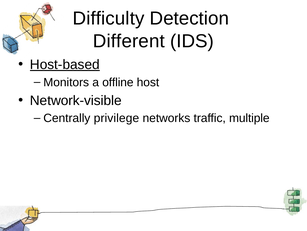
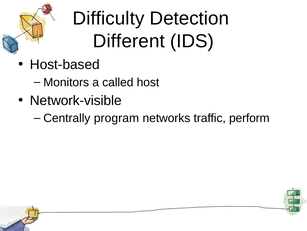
Host-based underline: present -> none (65, 64)
offline: offline -> called (118, 82)
privilege: privilege -> program (116, 118)
multiple: multiple -> perform (249, 118)
